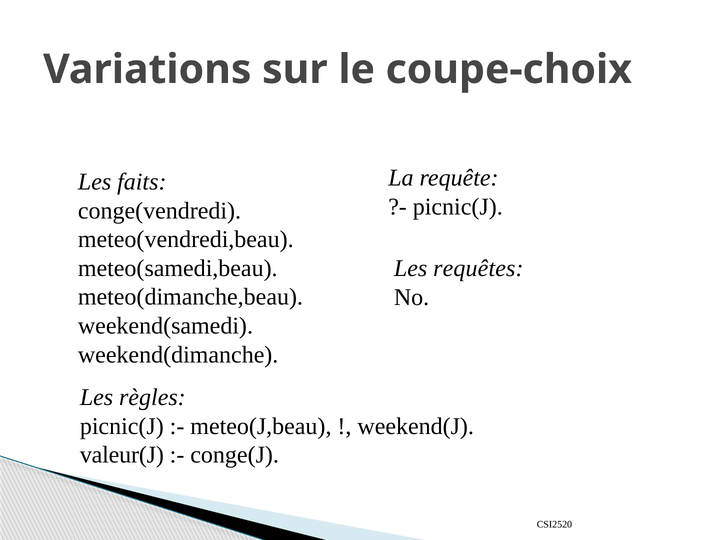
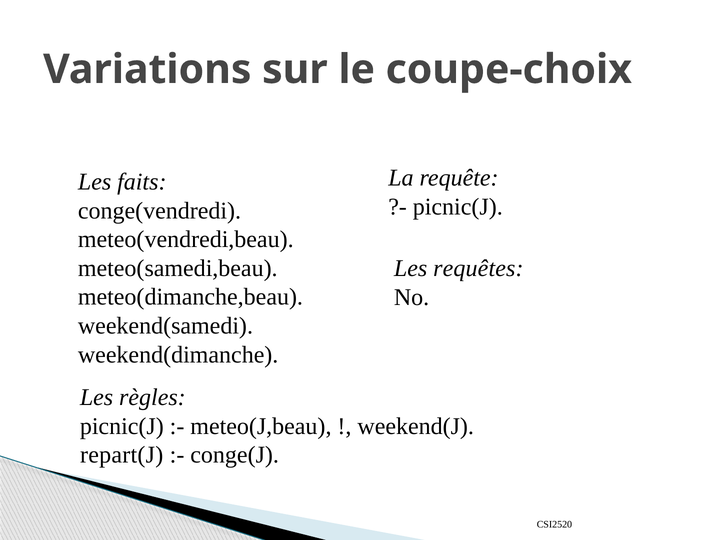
valeur(J: valeur(J -> repart(J (122, 455)
